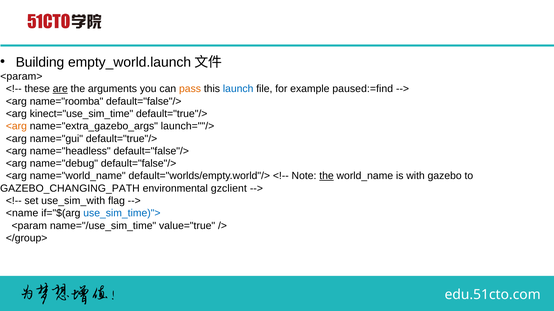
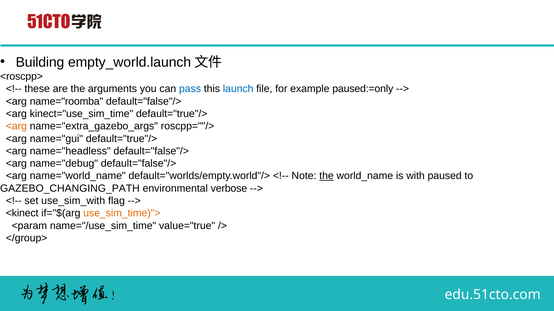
<param>: <param> -> <roscpp> (21, 77)
are underline: present -> none (60, 89)
pass colour: orange -> blue (190, 89)
paused:=find: paused:=find -> paused:=only (363, 89)
launch=""/>: launch=""/> -> roscpp=""/> (188, 126)
gazebo: gazebo -> paused (445, 176)
gzclient: gzclient -> verbose (229, 189)
<name: <name -> <kinect (22, 214)
use_sim_time)"> colour: blue -> orange (122, 214)
